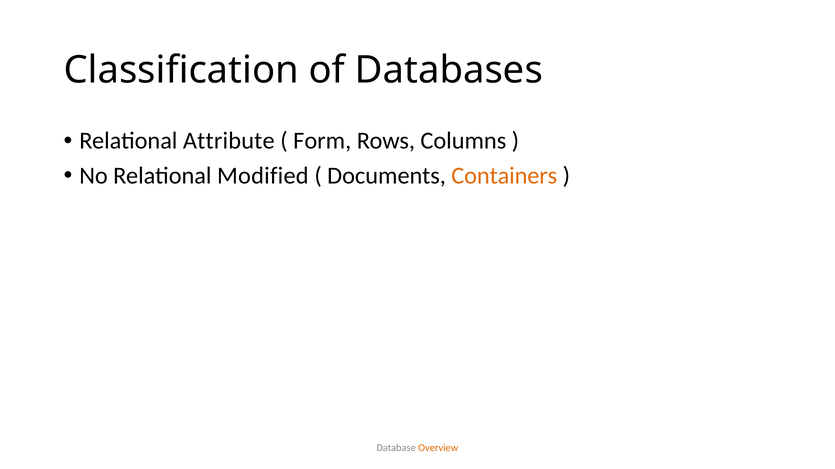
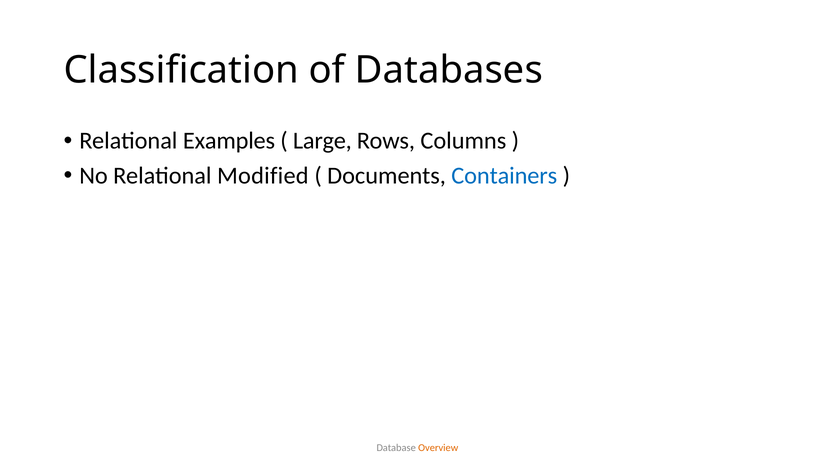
Attribute: Attribute -> Examples (229, 141)
Form: Form -> Large (322, 141)
Containers colour: orange -> blue (504, 176)
